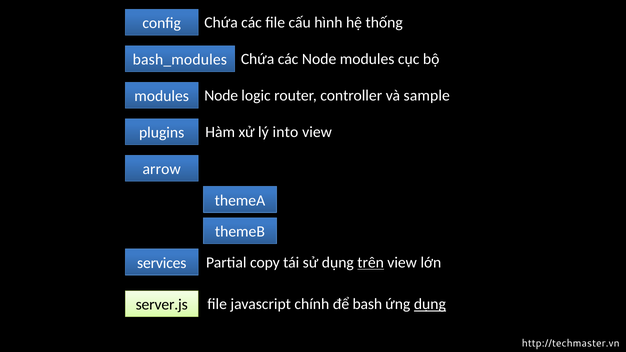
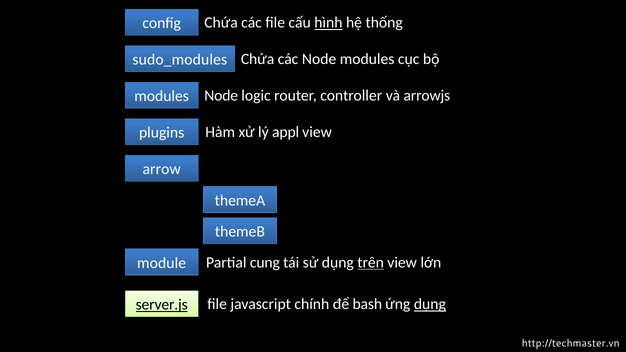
hình underline: none -> present (328, 23)
bash_modules: bash_modules -> sudo_modules (180, 60)
sample: sample -> arrowjs (427, 96)
into: into -> appl (286, 132)
services: services -> module (162, 263)
copy: copy -> cung (265, 263)
server.js underline: none -> present (162, 305)
